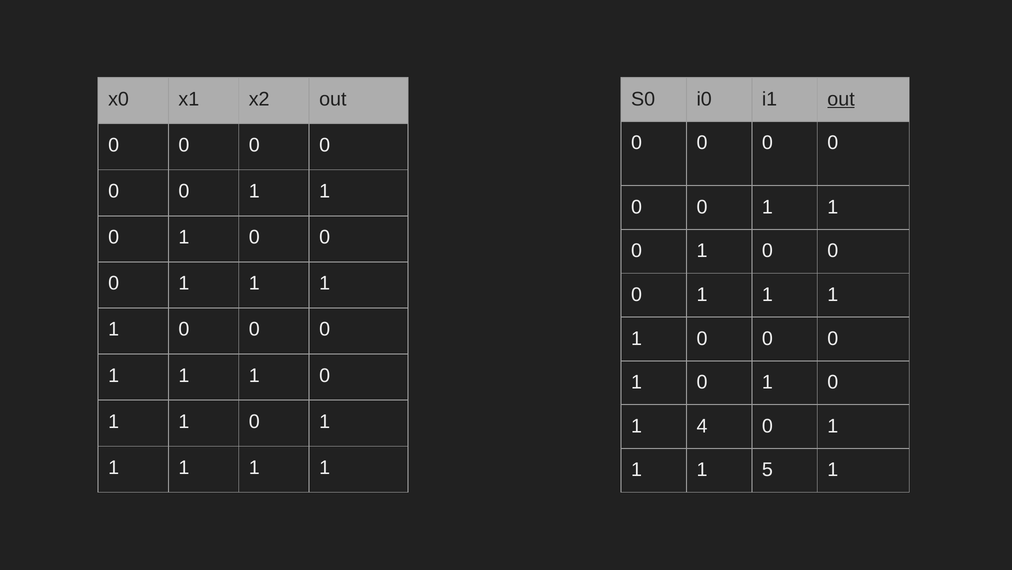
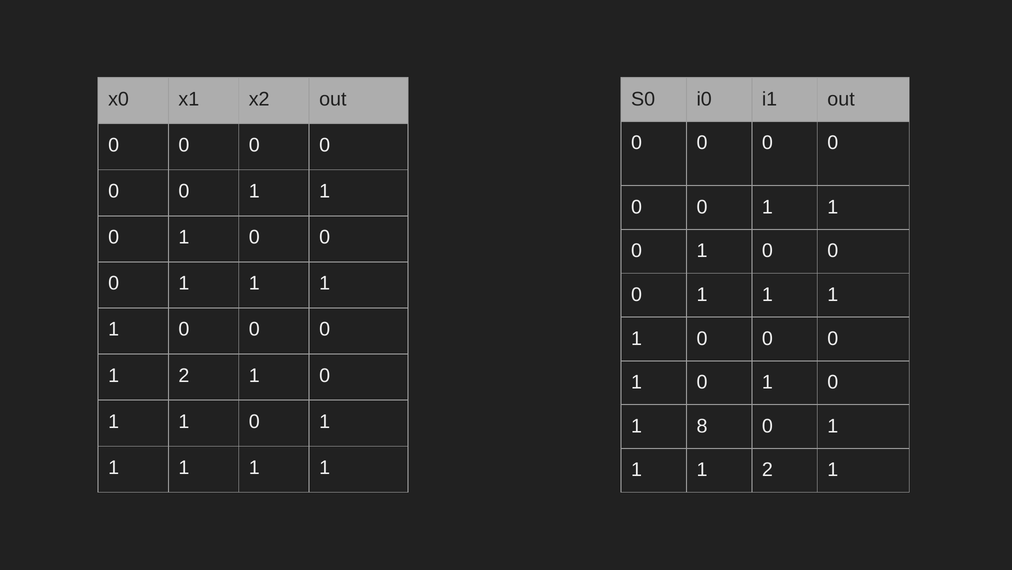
out underline: present -> none (841, 99)
1: 1 -> 2 (184, 375)
4: 4 -> 8 (702, 426)
1 1 5: 5 -> 2 (767, 469)
